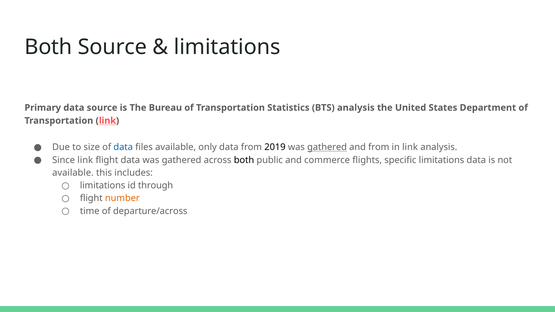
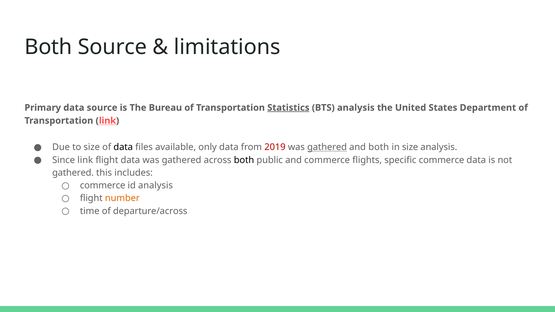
Statistics underline: none -> present (288, 108)
data colour: blue -> black (123, 147)
2019 colour: black -> red (275, 147)
and from: from -> both (379, 147)
in link: link -> size (410, 147)
specific limitations: limitations -> commerce (442, 160)
available: available -> gathered (73, 173)
limitations: limitations -> commerce (103, 186)
id through: through -> analysis (156, 186)
